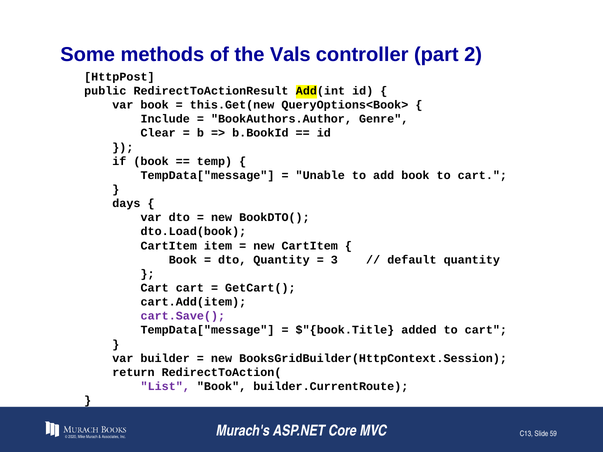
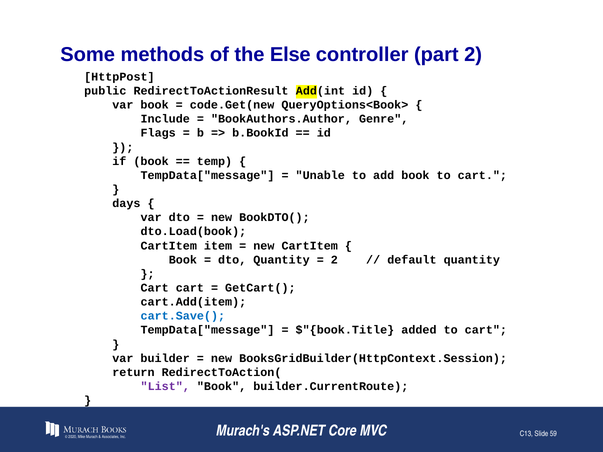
Vals: Vals -> Else (290, 55)
this.Get(new: this.Get(new -> code.Get(new (232, 105)
Clear: Clear -> Flags (158, 133)
3: 3 -> 2 (334, 260)
cart.Save( colour: purple -> blue (183, 316)
